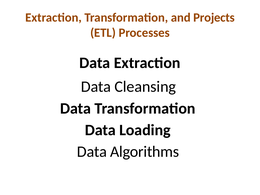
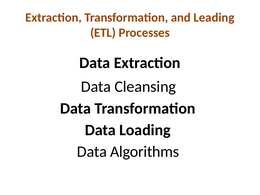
Projects: Projects -> Leading (214, 18)
